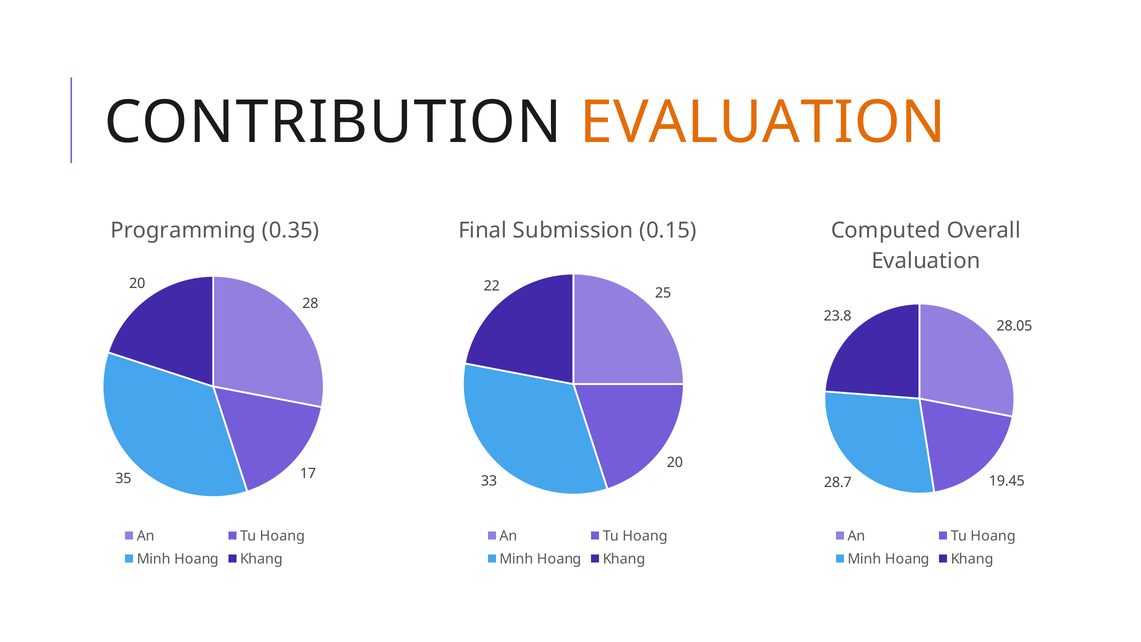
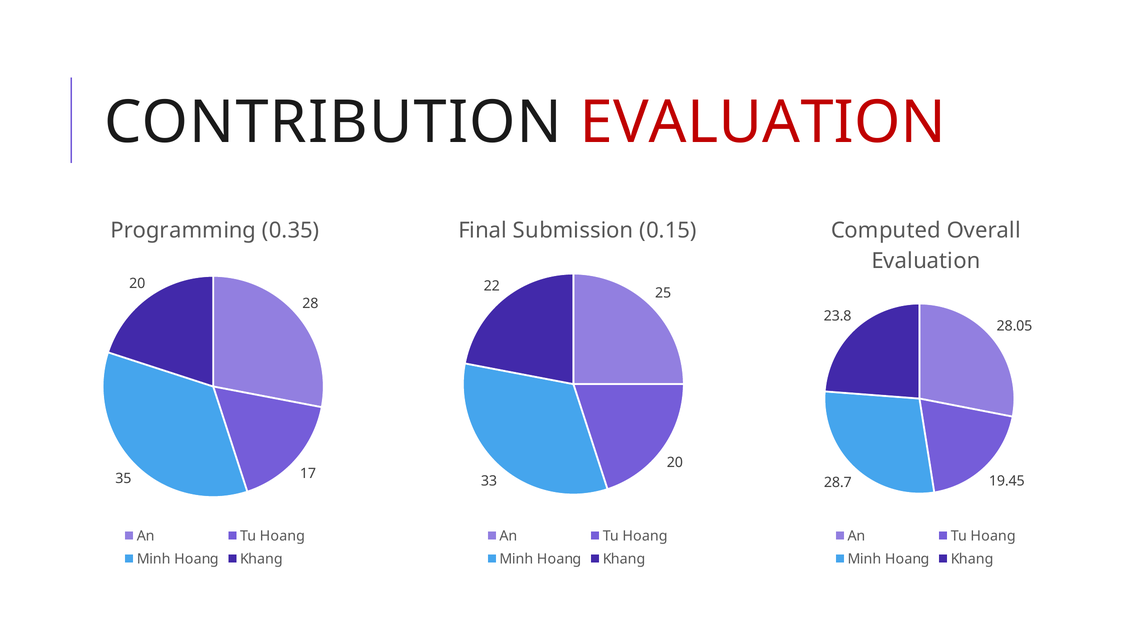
EVALUATION colour: orange -> red (763, 122)
